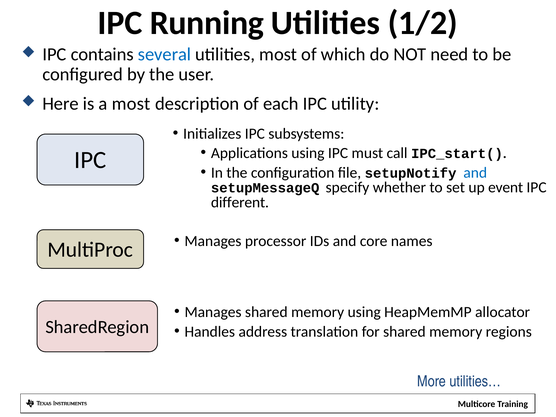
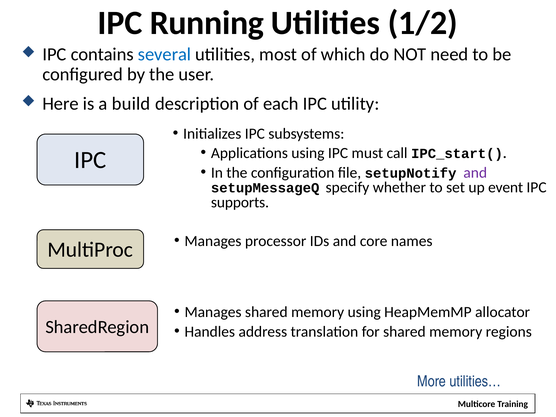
a most: most -> build (131, 104)
and colour: blue -> purple (475, 173)
different: different -> supports (240, 202)
